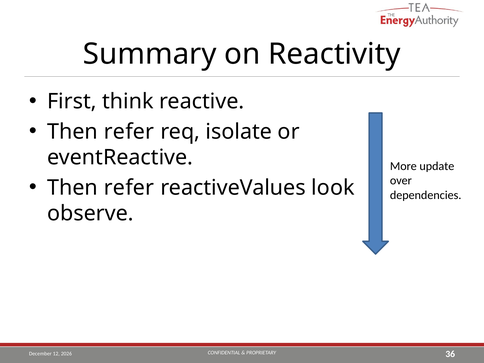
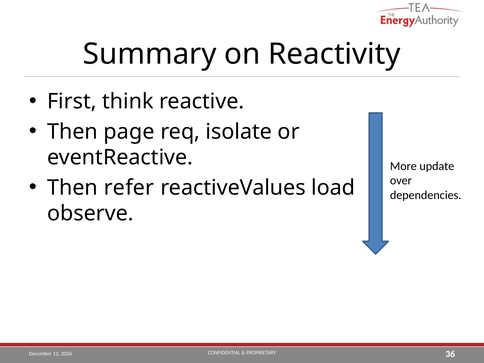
refer: refer -> page (129, 132)
look: look -> load (333, 188)
